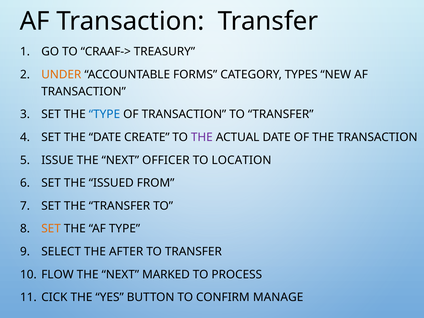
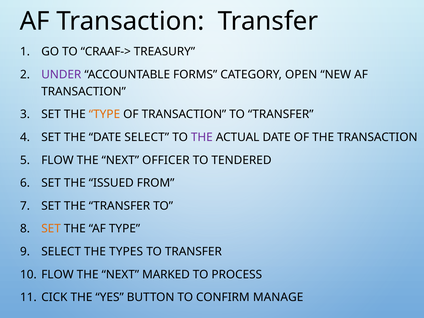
UNDER colour: orange -> purple (61, 75)
TYPES: TYPES -> OPEN (301, 75)
TYPE colour: blue -> orange (104, 114)
DATE CREATE: CREATE -> SELECT (147, 137)
ISSUE: ISSUE -> FLOW (57, 160)
LOCATION: LOCATION -> TENDERED (241, 160)
AFTER: AFTER -> TYPES (126, 252)
